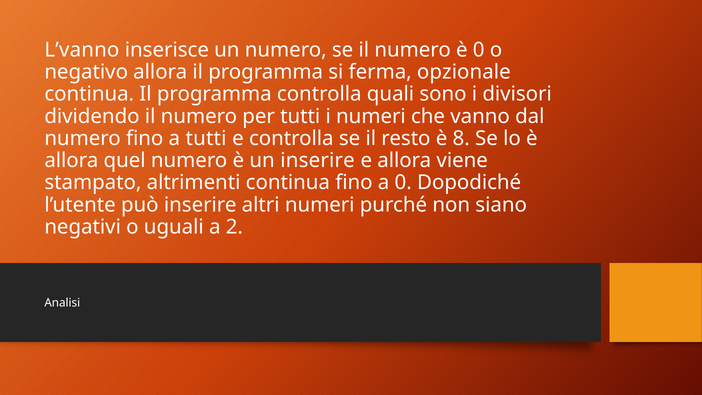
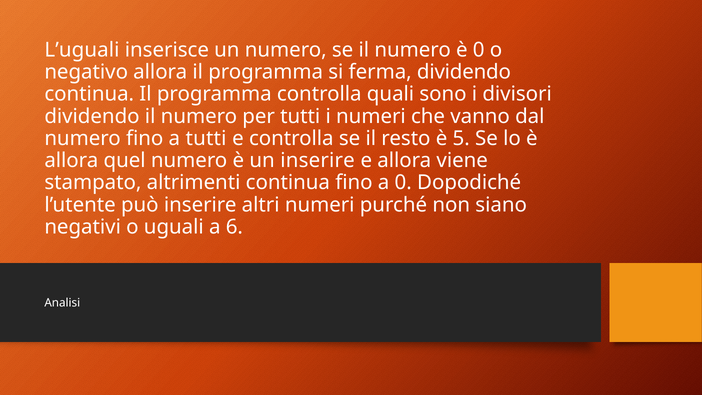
L’vanno: L’vanno -> L’uguali (82, 50)
ferma opzionale: opzionale -> dividendo (464, 72)
8: 8 -> 5 (461, 138)
2: 2 -> 6 (234, 227)
